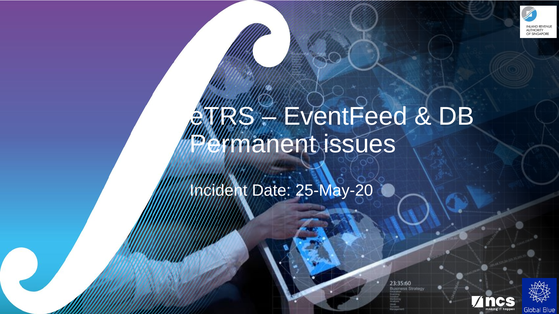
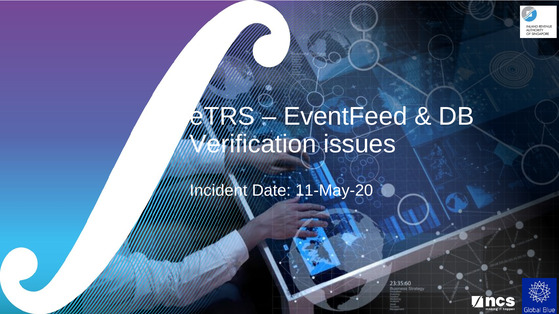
Permanent: Permanent -> Verification (253, 144)
25-May-20: 25-May-20 -> 11-May-20 (334, 191)
